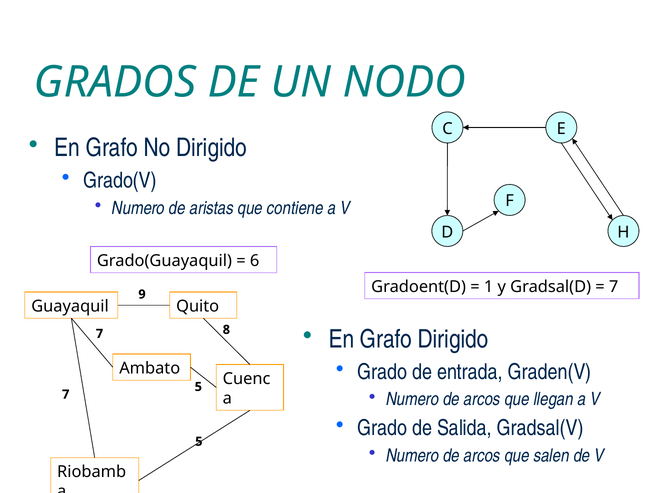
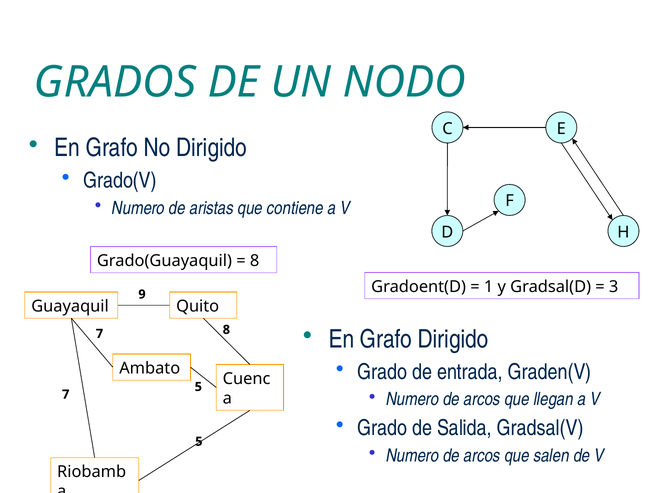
6: 6 -> 8 (255, 261)
7: 7 -> 3 (614, 287)
